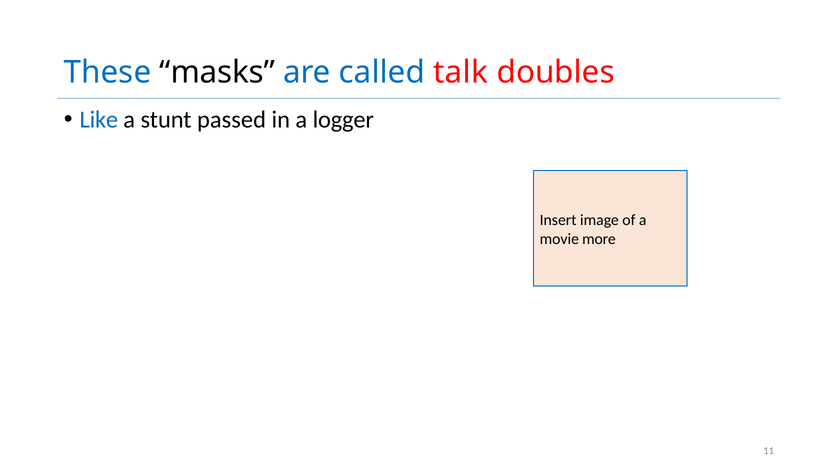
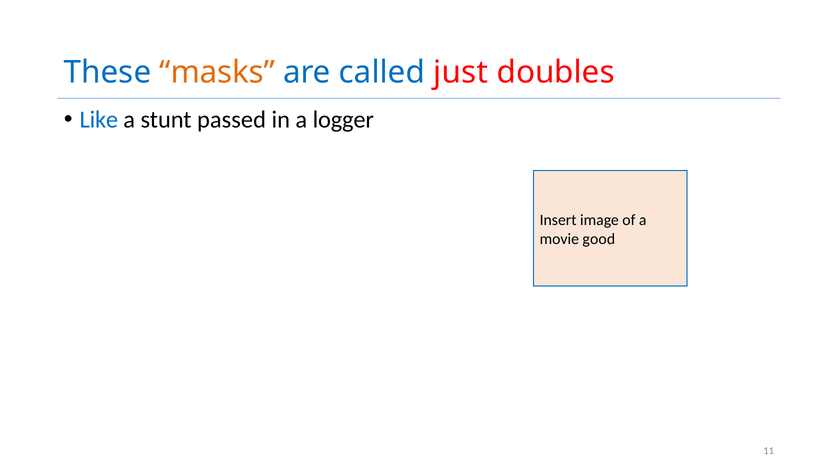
masks colour: black -> orange (217, 72)
talk: talk -> just (461, 72)
more: more -> good (599, 239)
